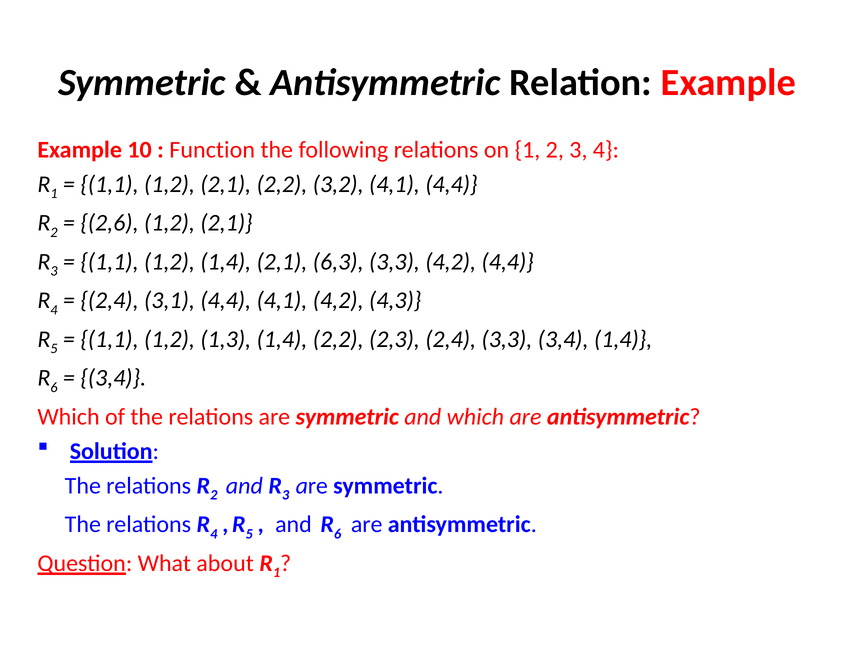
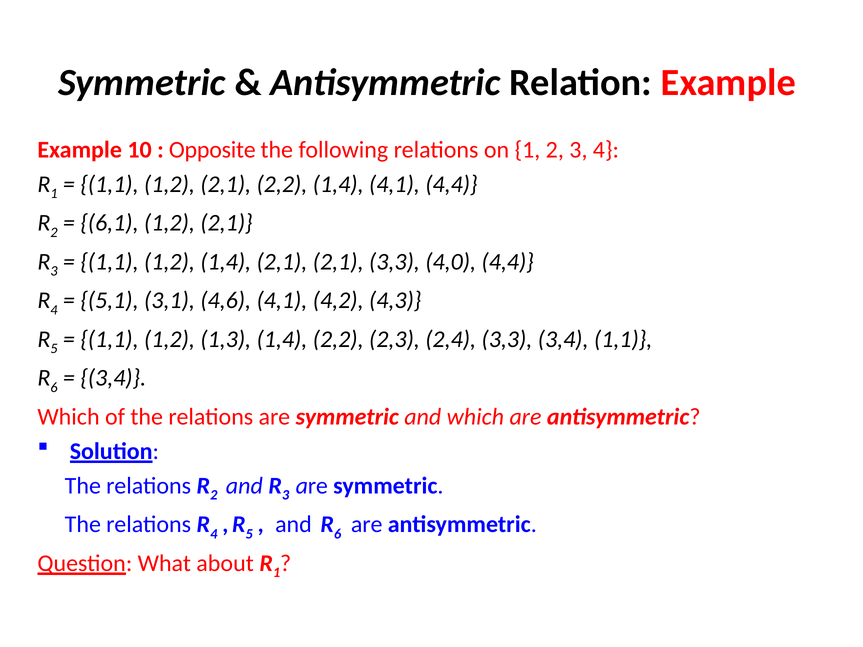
Function: Function -> Opposite (212, 150)
2,2 3,2: 3,2 -> 1,4 (338, 184)
2,6: 2,6 -> 6,1 (109, 223)
2,1 6,3: 6,3 -> 2,1 (338, 262)
3,3 4,2: 4,2 -> 4,0 (451, 262)
2,4: 2,4 -> 5,1 (109, 301)
3,1 4,4: 4,4 -> 4,6 (226, 301)
3,4 1,4: 1,4 -> 1,1 (623, 339)
